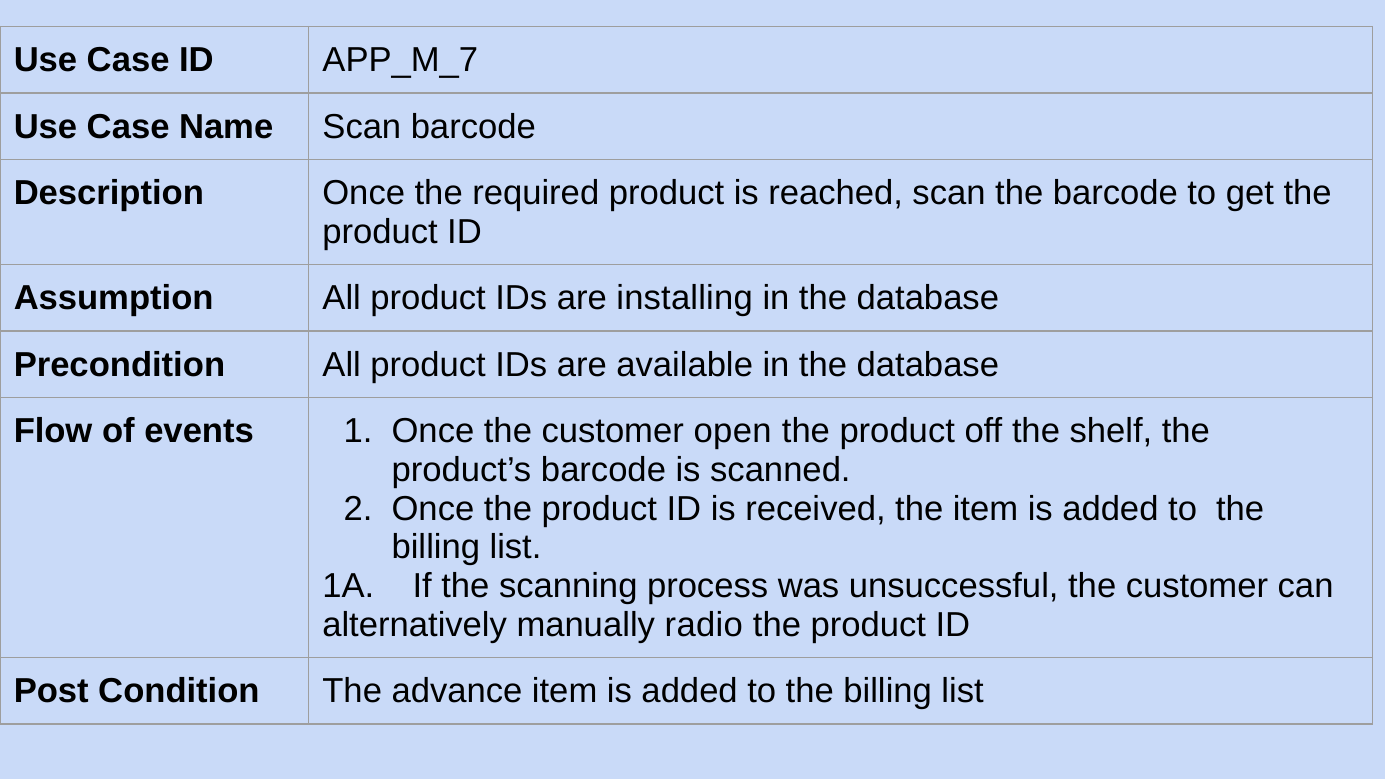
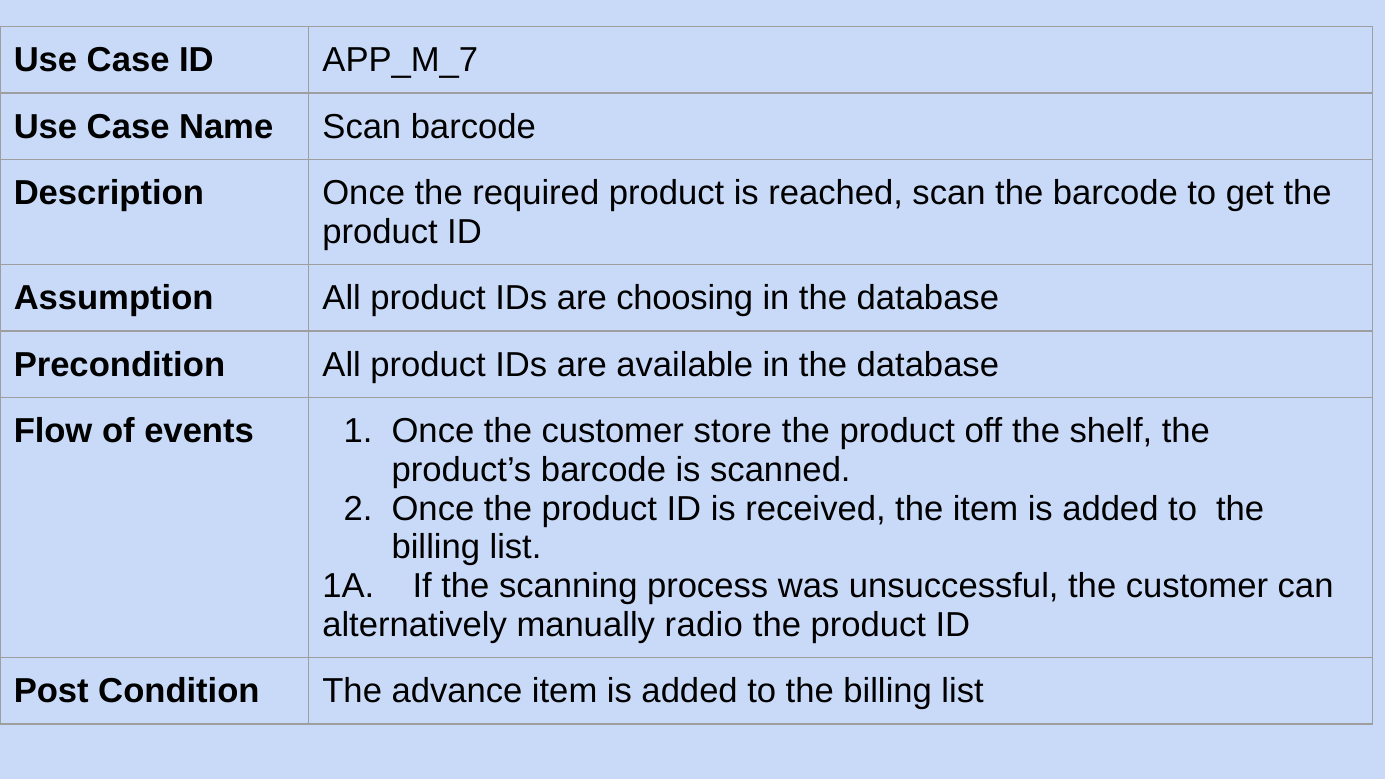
installing: installing -> choosing (685, 298)
open: open -> store (733, 431)
